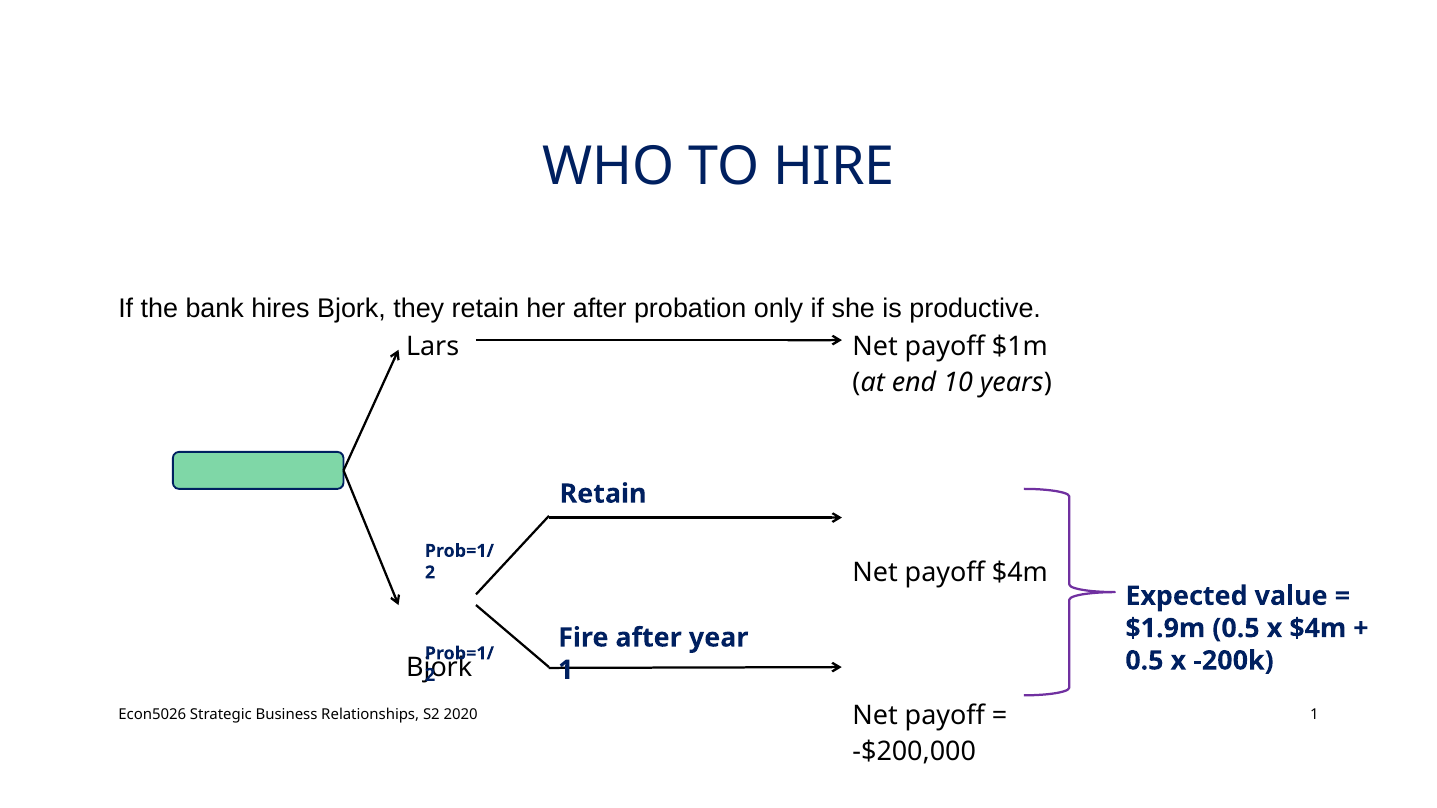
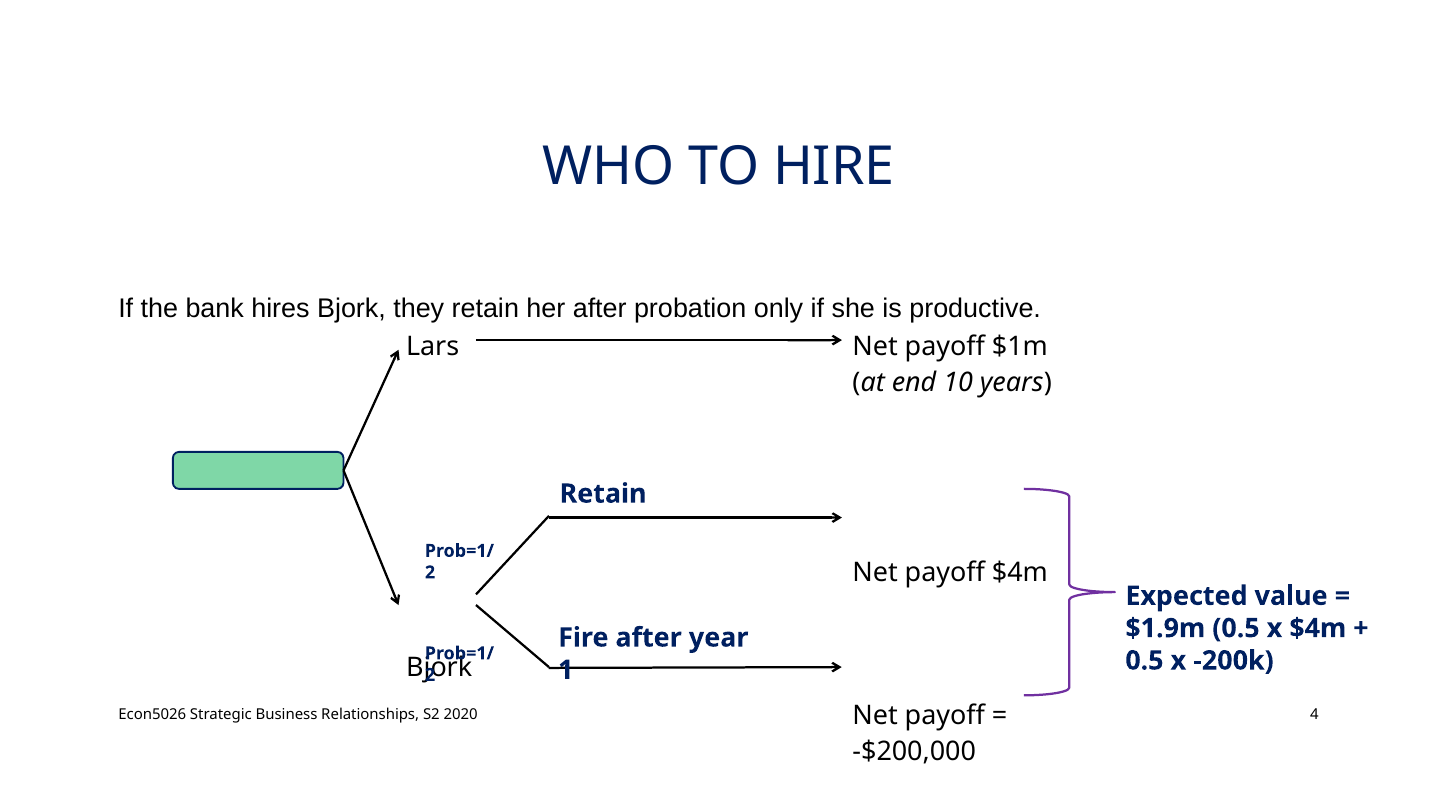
2020 1: 1 -> 4 (1314, 715)
